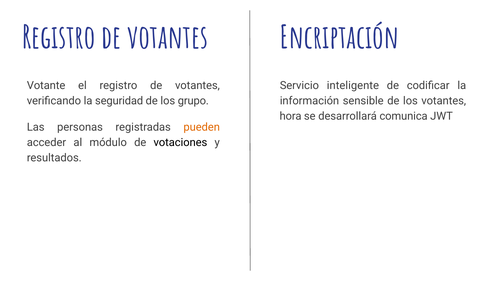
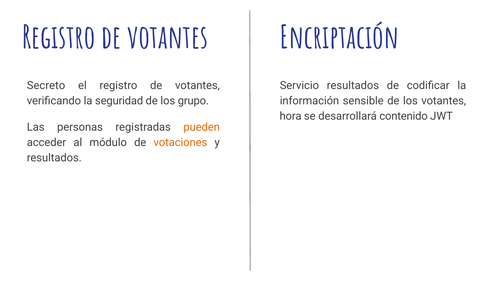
Votante: Votante -> Secreto (46, 86)
Servicio inteligente: inteligente -> resultados (353, 86)
comunica: comunica -> contenido (404, 116)
votaciones colour: black -> orange (180, 143)
